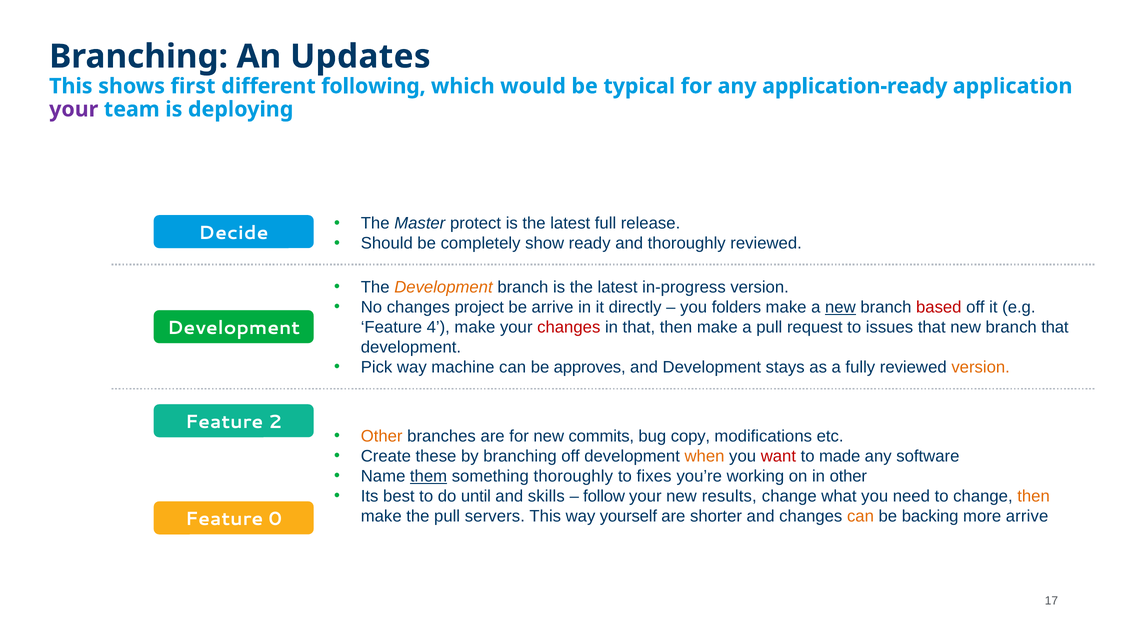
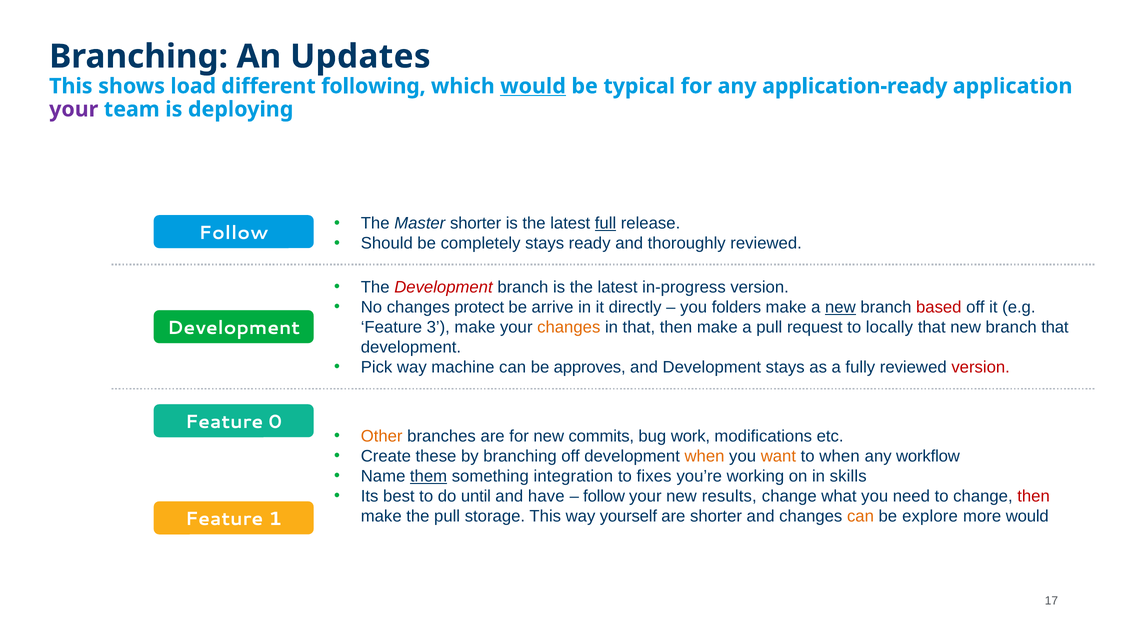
first: first -> load (193, 86)
would underline: none -> present (533, 86)
Master protect: protect -> shorter (476, 224)
full underline: none -> present (606, 224)
Decide: Decide -> Follow (233, 233)
completely show: show -> stays (545, 244)
Development colour: orange -> red (443, 287)
project: project -> protect (479, 307)
4: 4 -> 3 (438, 328)
changes colour: red -> orange (569, 328)
issues: issues -> locally (889, 328)
version colour: orange -> red (981, 368)
2: 2 -> 0 (275, 422)
copy: copy -> work (690, 436)
want colour: red -> orange (778, 456)
to made: made -> when (840, 456)
software: software -> workflow (928, 456)
something thoroughly: thoroughly -> integration (573, 477)
in other: other -> skills (848, 477)
skills: skills -> have (546, 497)
then colour: orange -> red (1034, 497)
servers: servers -> storage (495, 517)
backing: backing -> explore (930, 517)
more arrive: arrive -> would (1027, 517)
0: 0 -> 1 (275, 520)
